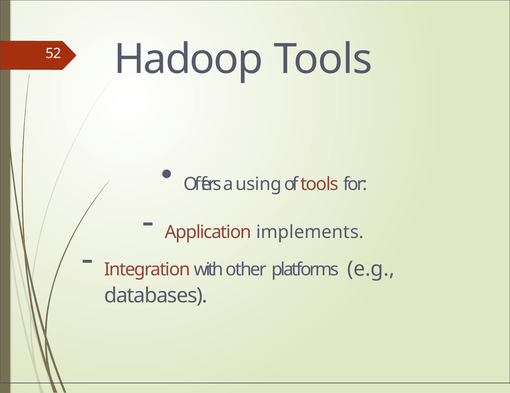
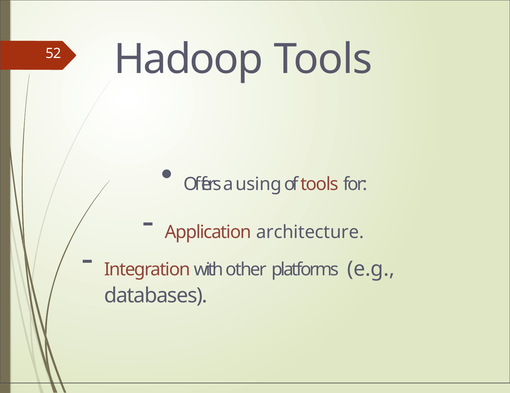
implements: implements -> architecture (310, 232)
